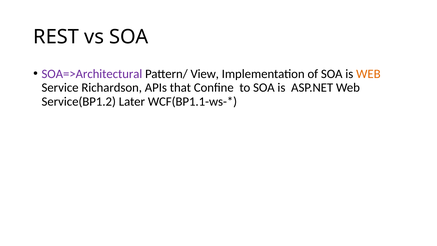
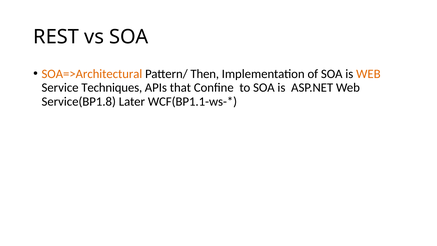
SOA=>Architectural colour: purple -> orange (92, 74)
View: View -> Then (205, 74)
Richardson: Richardson -> Techniques (112, 88)
Service(BP1.2: Service(BP1.2 -> Service(BP1.8 (79, 101)
